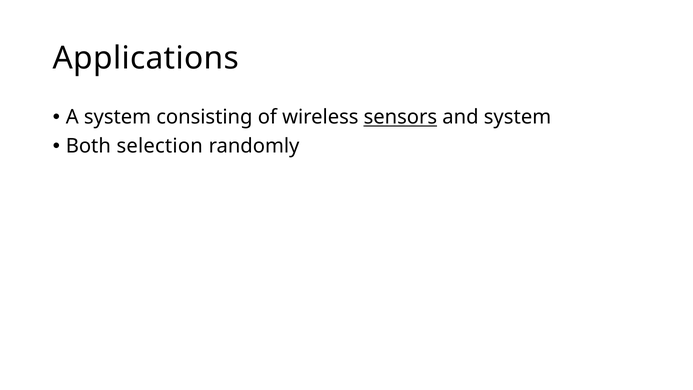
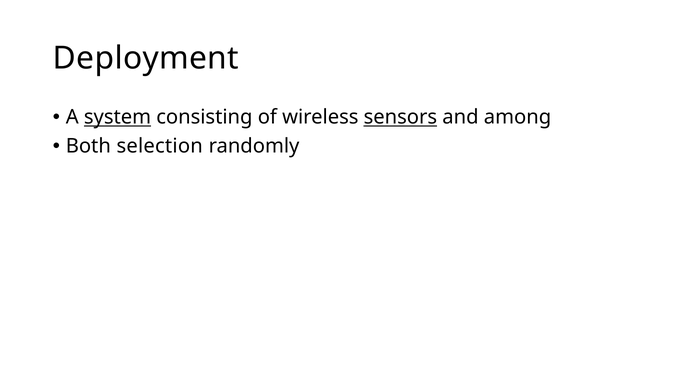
Applications: Applications -> Deployment (146, 58)
system underline: none -> present (118, 117)
and system: system -> among (518, 117)
